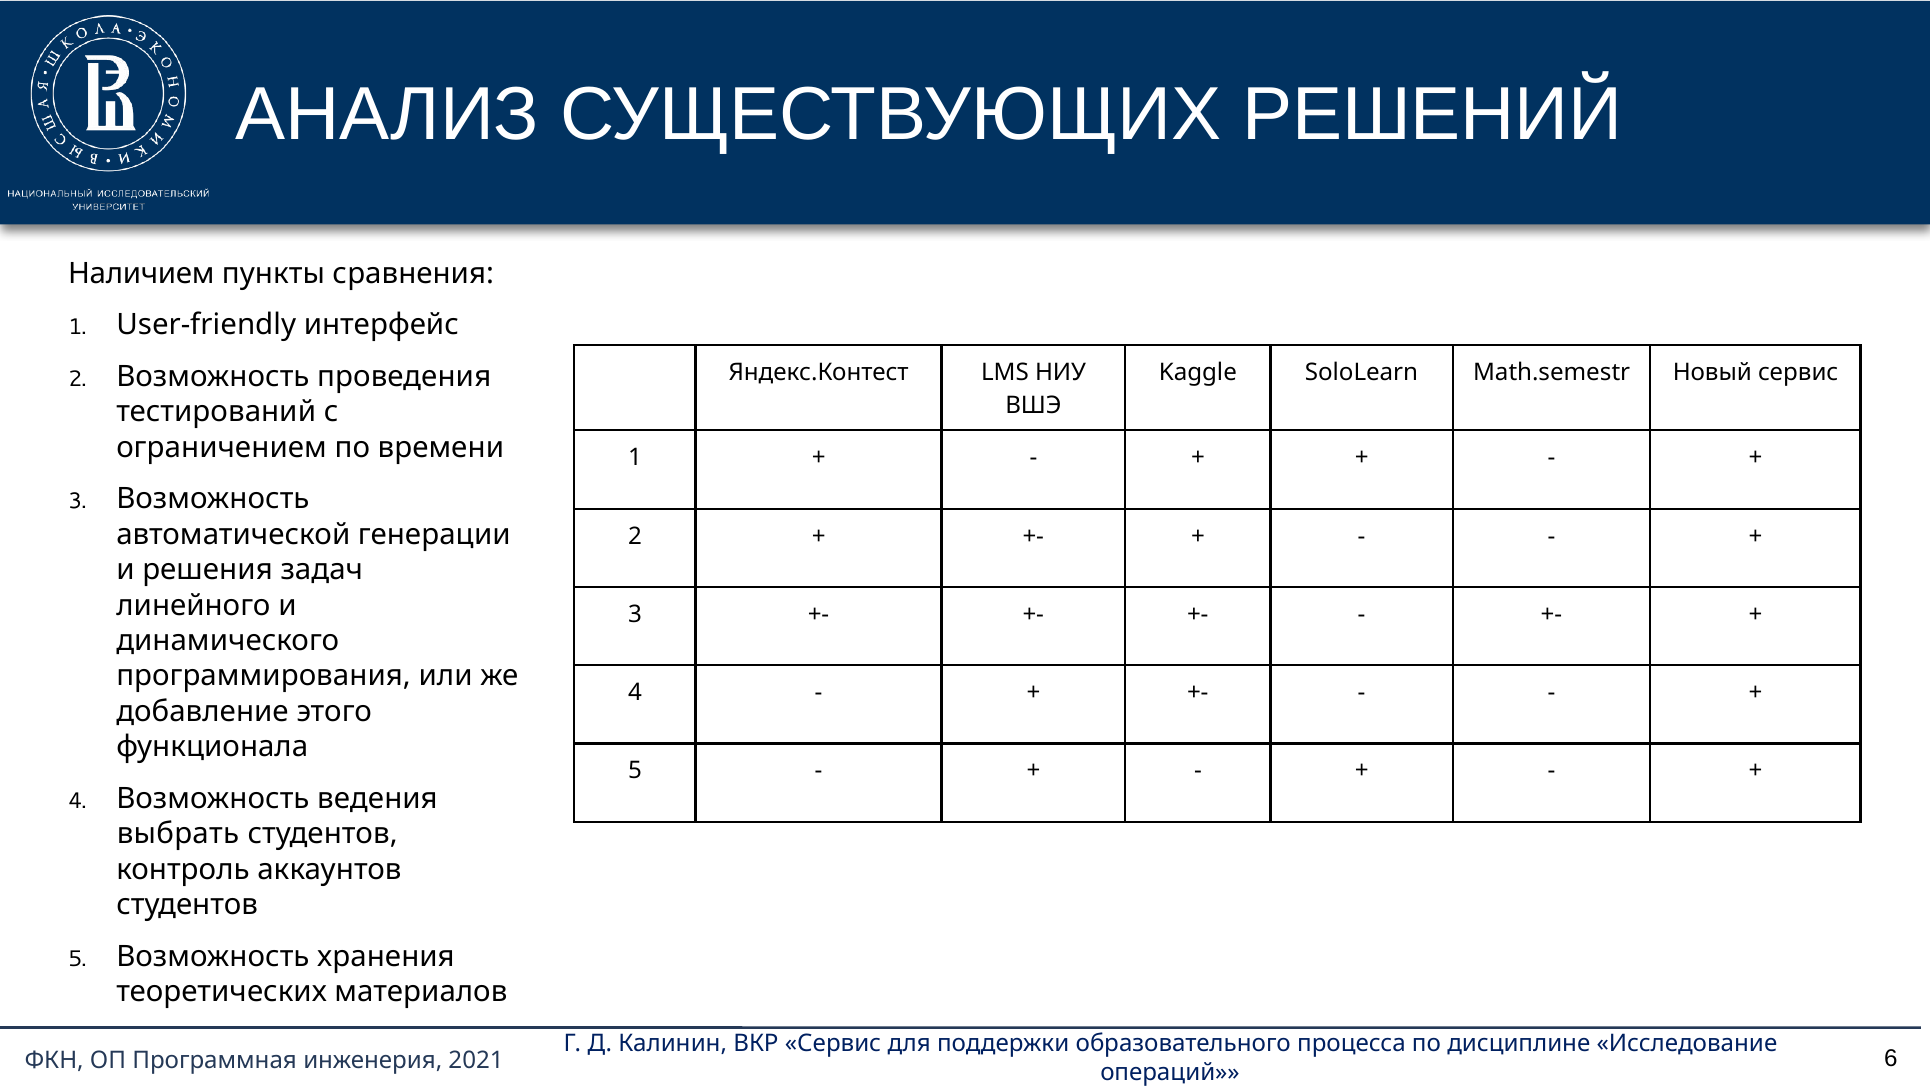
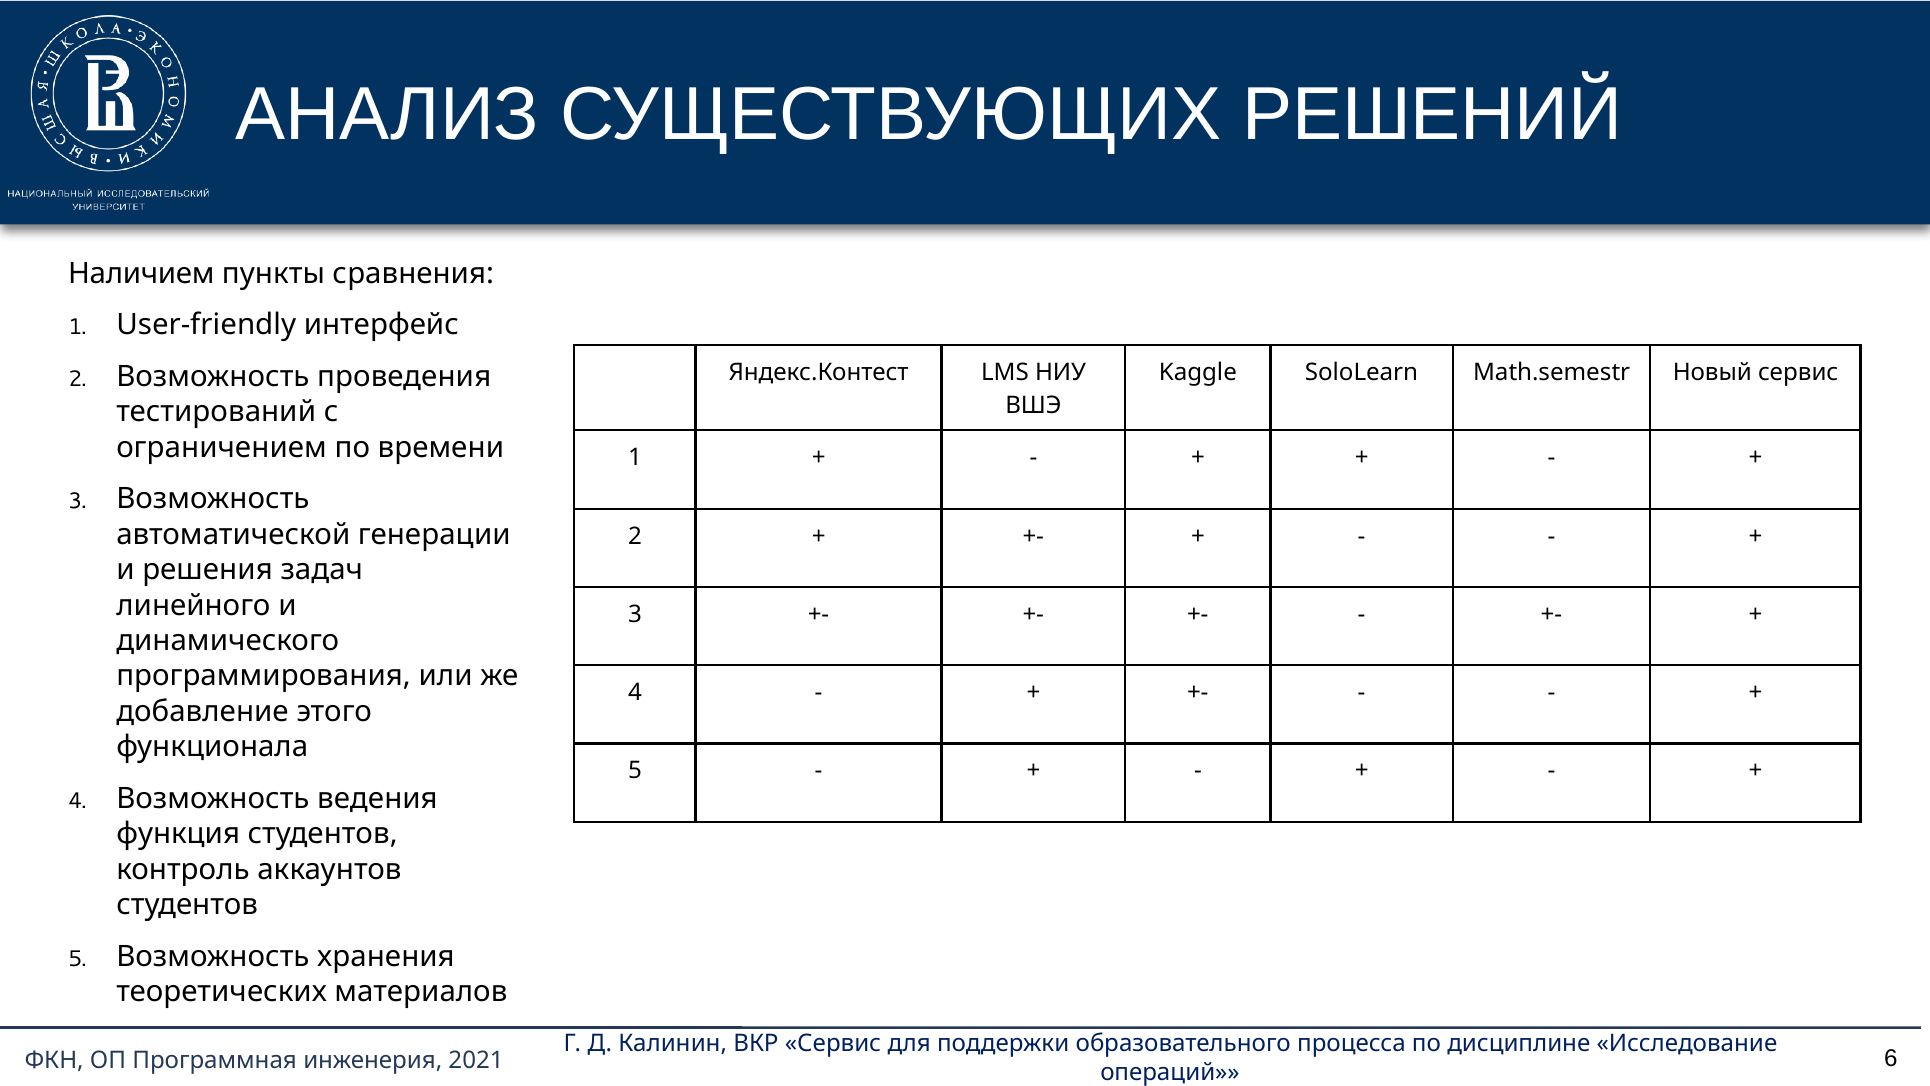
выбрать: выбрать -> функция (178, 834)
